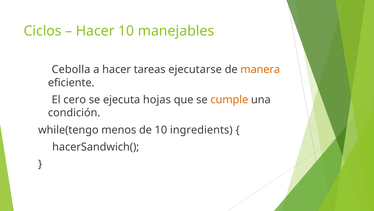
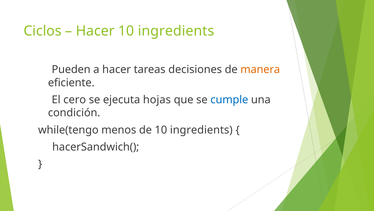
Hacer 10 manejables: manejables -> ingredients (176, 31)
Cebolla: Cebolla -> Pueden (71, 69)
ejecutarse: ejecutarse -> decisiones (195, 69)
cumple colour: orange -> blue (229, 99)
